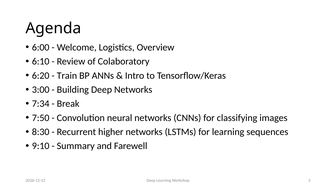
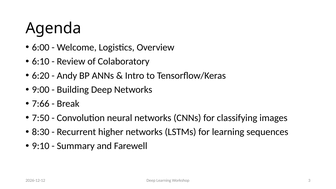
Train: Train -> Andy (67, 76)
3:00: 3:00 -> 9:00 (41, 90)
7:34: 7:34 -> 7:66 (41, 104)
